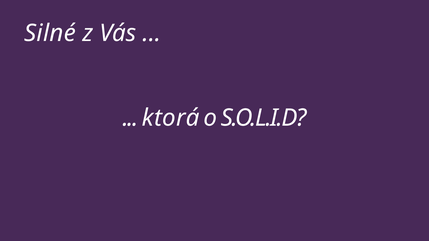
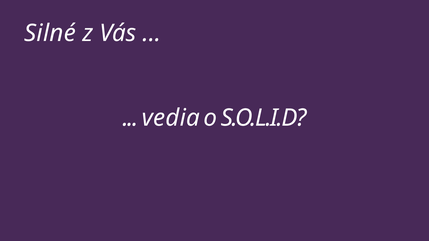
ktorá: ktorá -> vedia (171, 118)
